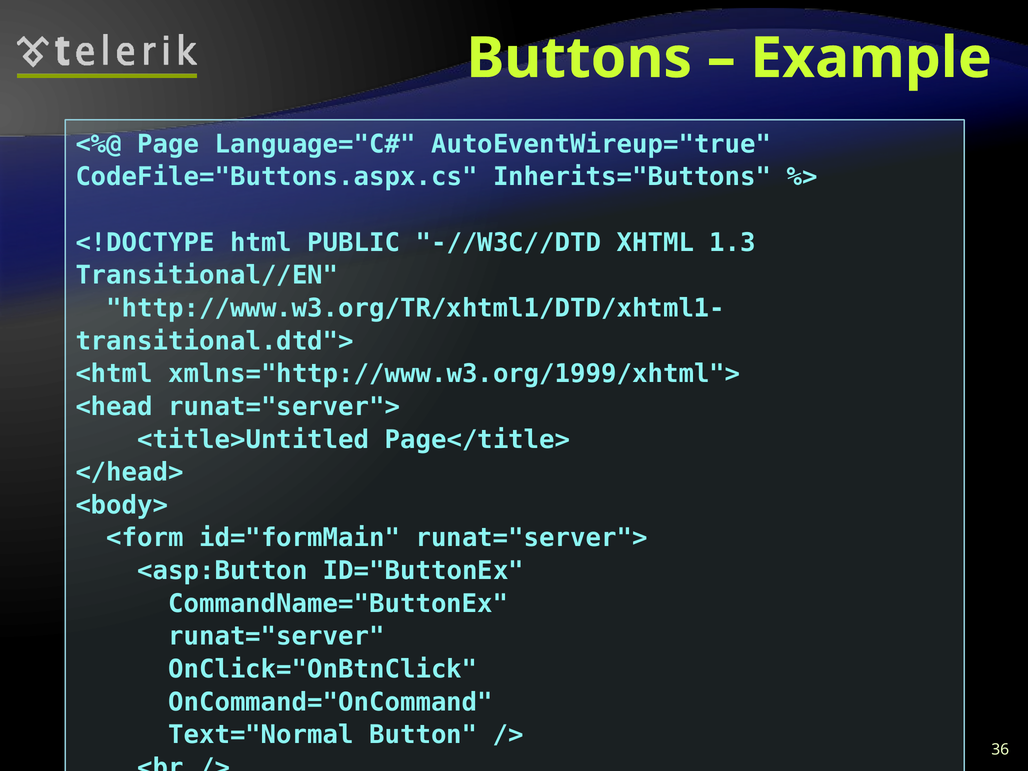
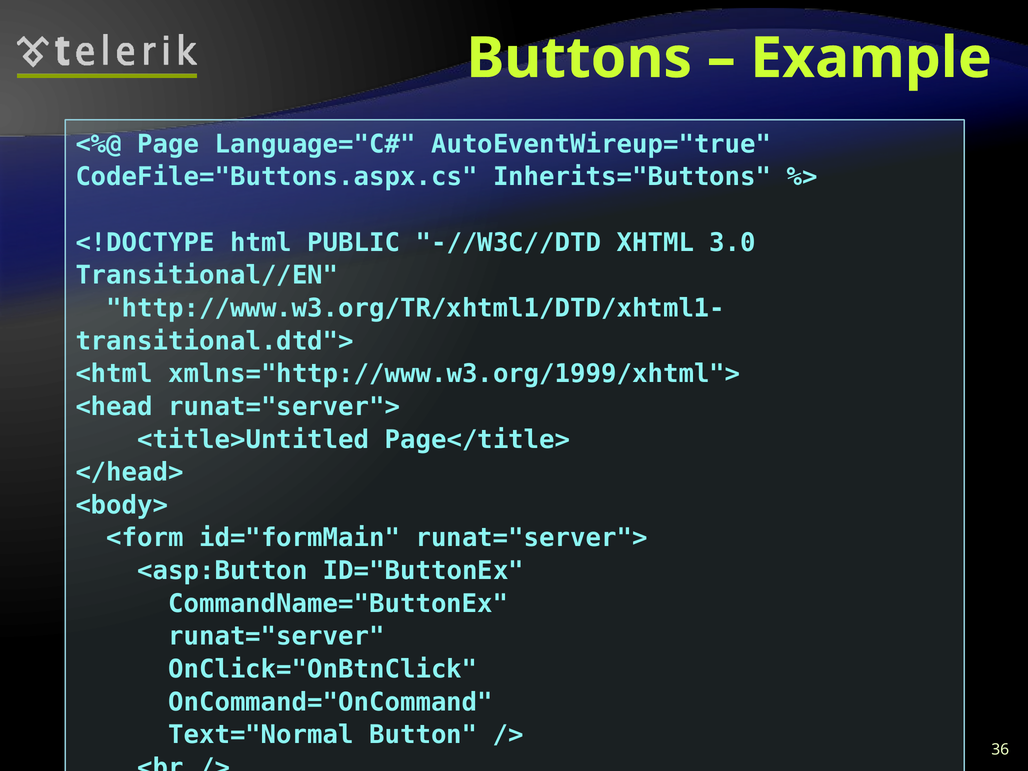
1.3: 1.3 -> 3.0 (733, 243)
